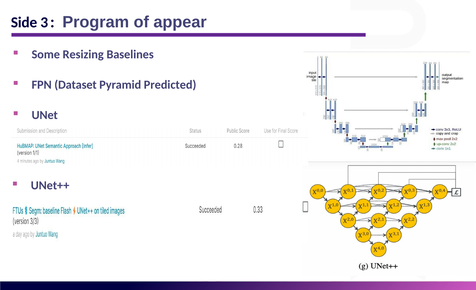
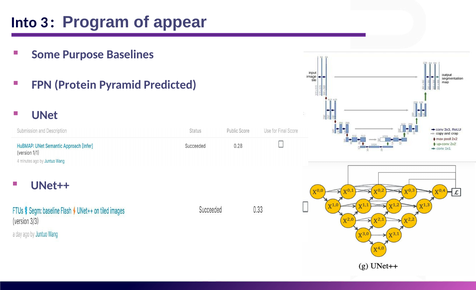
Side: Side -> Into (24, 22)
Resizing: Resizing -> Purpose (83, 54)
Dataset: Dataset -> Protein (75, 85)
